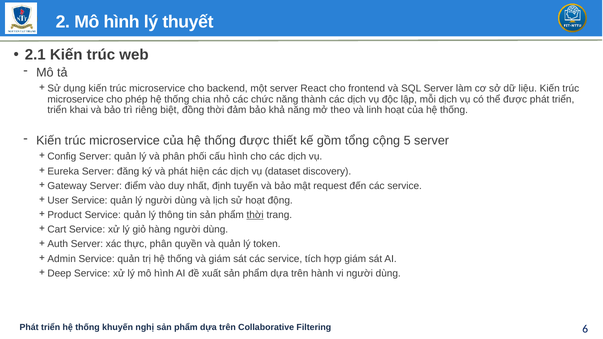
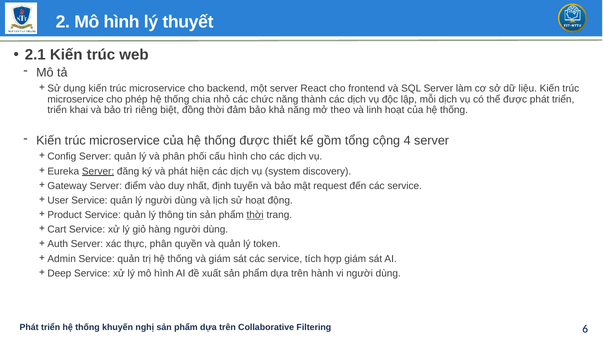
5: 5 -> 4 (407, 141)
Server underline: none -> present (98, 171)
dataset: dataset -> system (282, 171)
